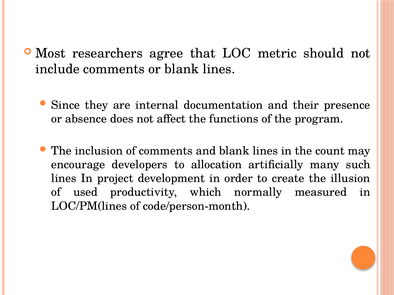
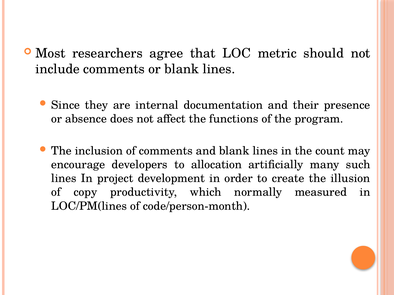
used: used -> copy (85, 193)
